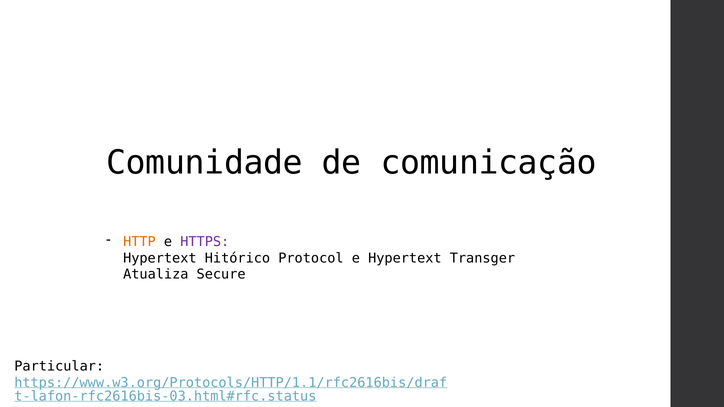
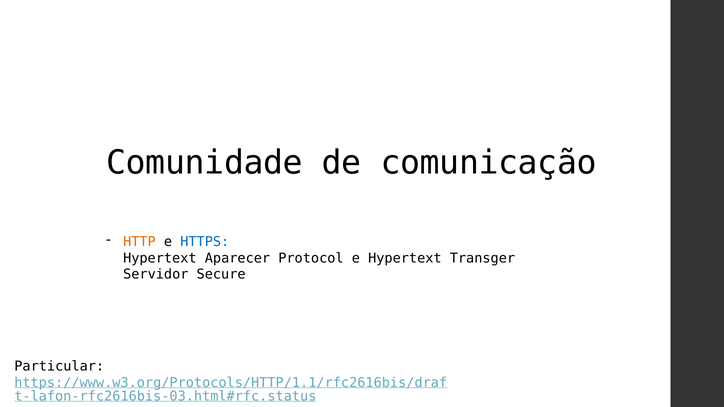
HTTPS colour: purple -> blue (205, 242)
Hitórico: Hitórico -> Aparecer (237, 258)
Atualiza: Atualiza -> Servidor (156, 275)
